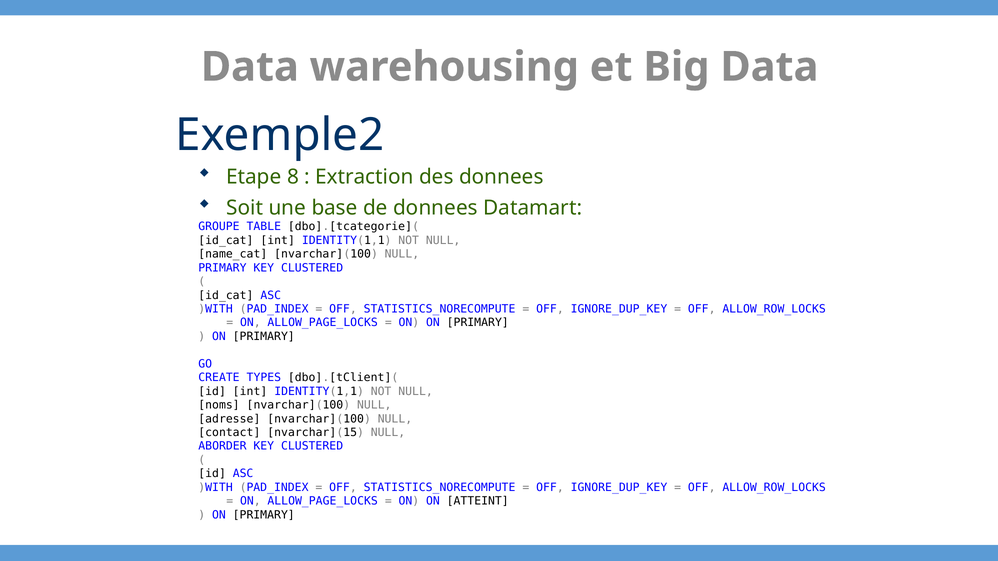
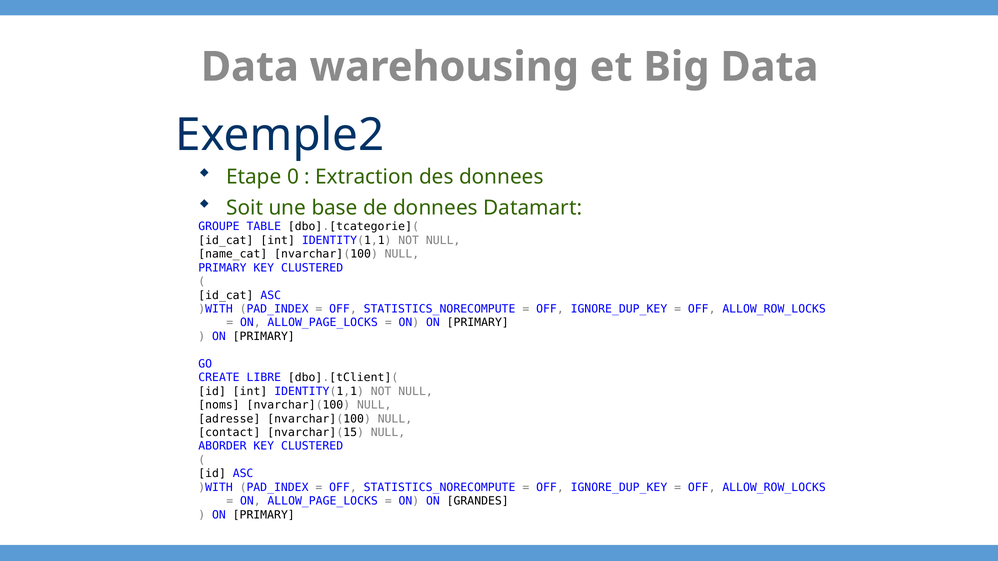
8: 8 -> 0 (293, 177)
TYPES: TYPES -> LIBRE (264, 378)
ATTEINT: ATTEINT -> GRANDES (478, 501)
